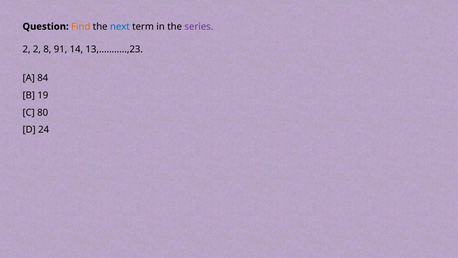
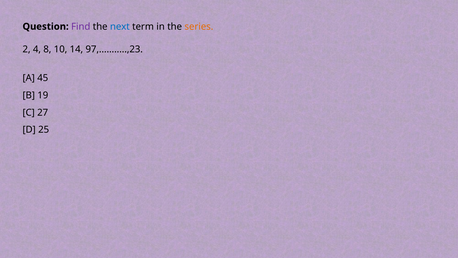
Find colour: orange -> purple (81, 27)
series colour: purple -> orange (199, 27)
2 2: 2 -> 4 (37, 49)
91: 91 -> 10 (61, 49)
13,...........,23: 13,...........,23 -> 97,...........,23 (114, 49)
84: 84 -> 45 (43, 78)
80: 80 -> 27 (43, 112)
24: 24 -> 25 (44, 130)
